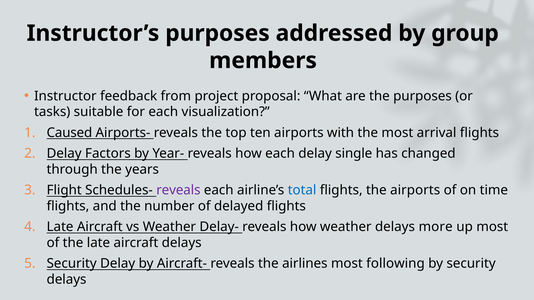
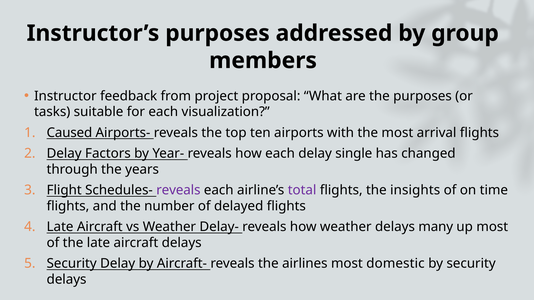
total colour: blue -> purple (302, 190)
the airports: airports -> insights (415, 190)
more: more -> many (436, 227)
following: following -> domestic (395, 264)
